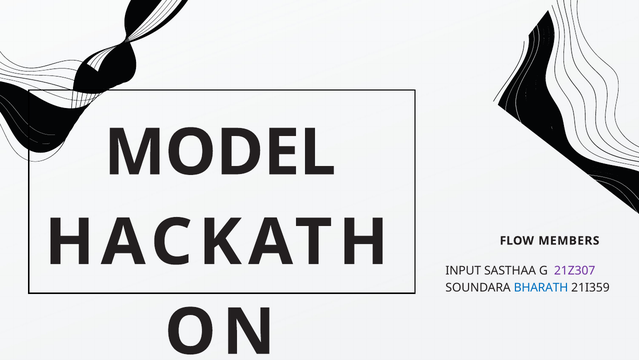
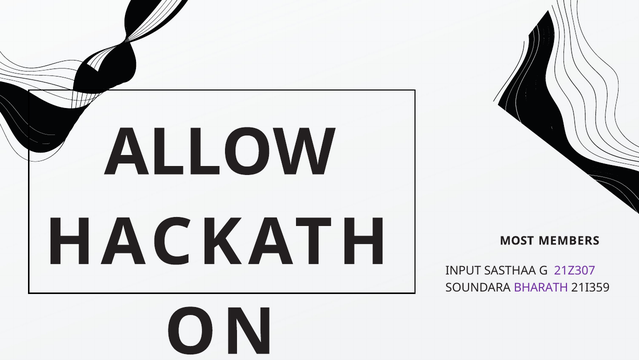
MODEL: MODEL -> ALLOW (220, 153)
FLOW: FLOW -> MOST (517, 240)
BHARATH colour: blue -> purple (541, 287)
